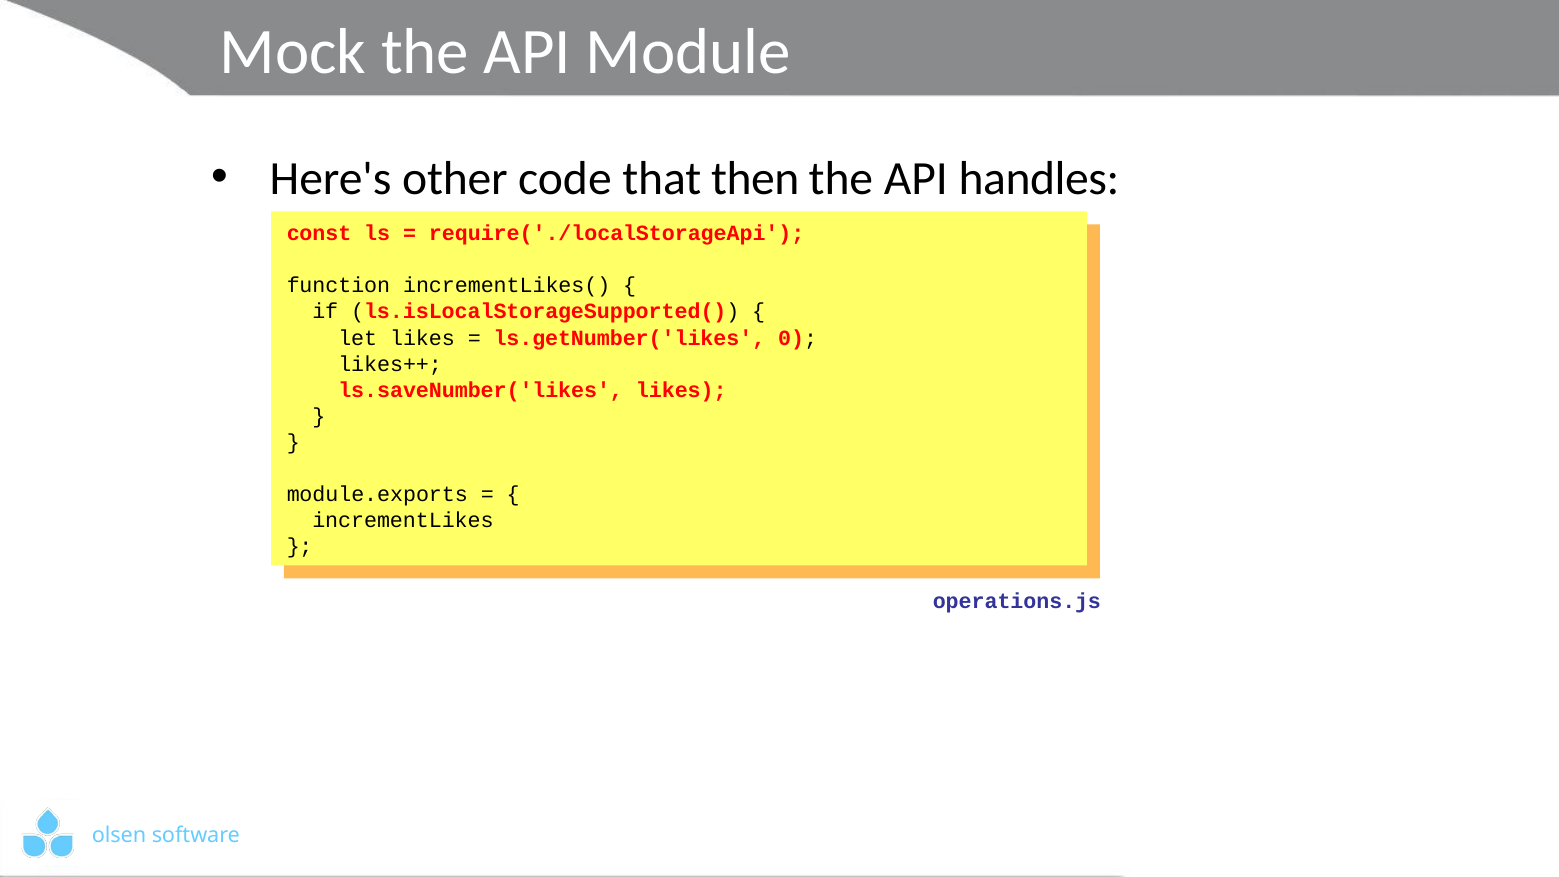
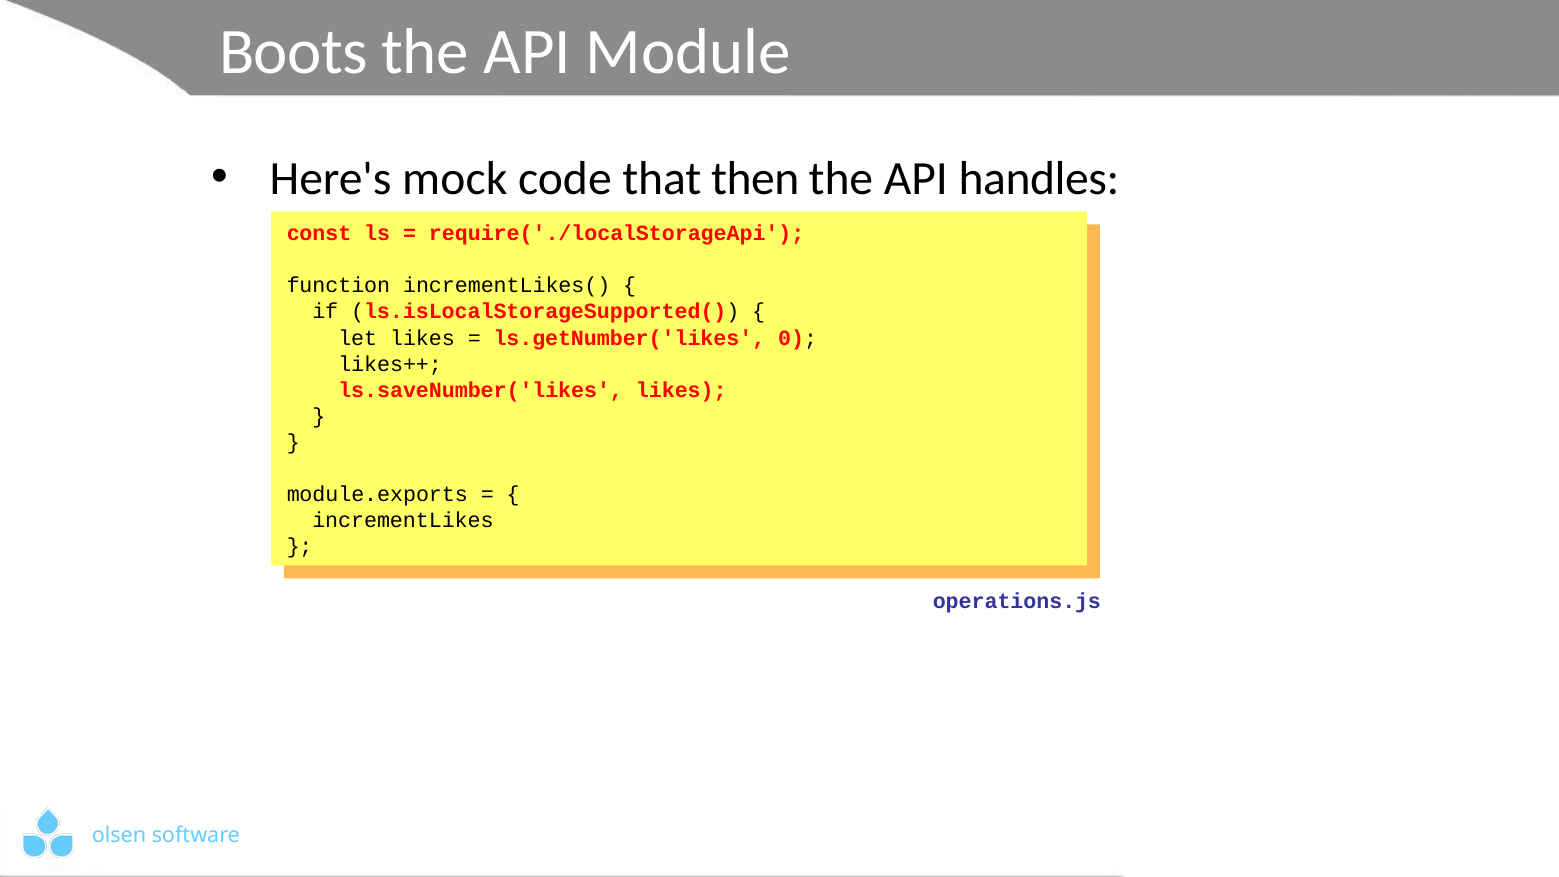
Mock: Mock -> Boots (293, 52)
other: other -> mock (455, 179)
